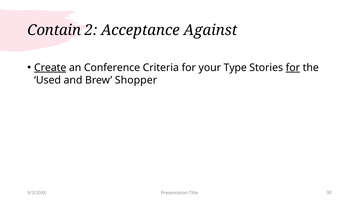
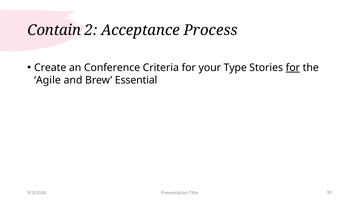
Against: Against -> Process (211, 30)
Create underline: present -> none (50, 68)
Used: Used -> Agile (47, 80)
Shopper: Shopper -> Essential (136, 80)
